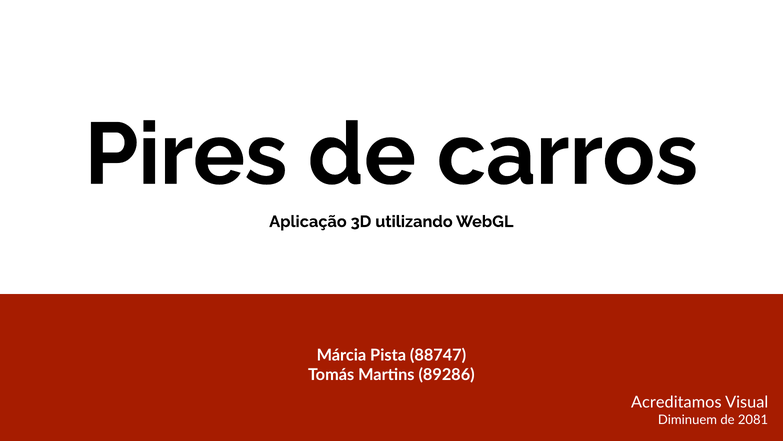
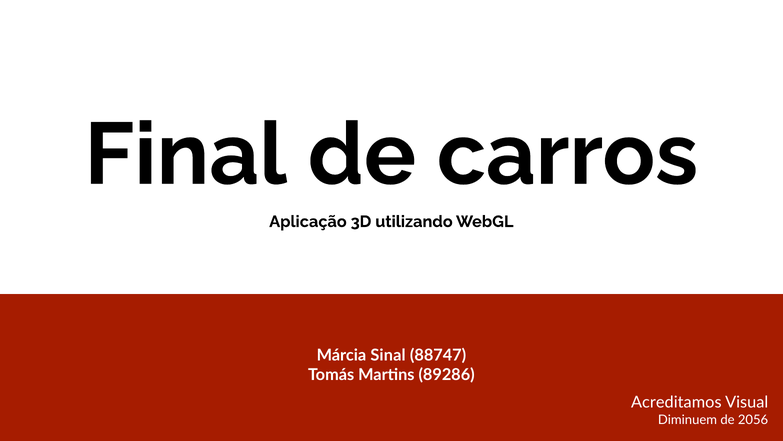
Pires: Pires -> Final (186, 155)
Pista: Pista -> Sinal (388, 355)
2081: 2081 -> 2056 (753, 419)
